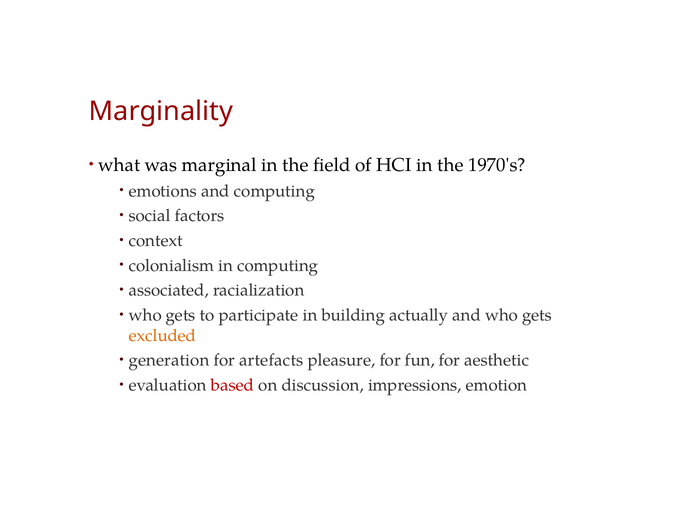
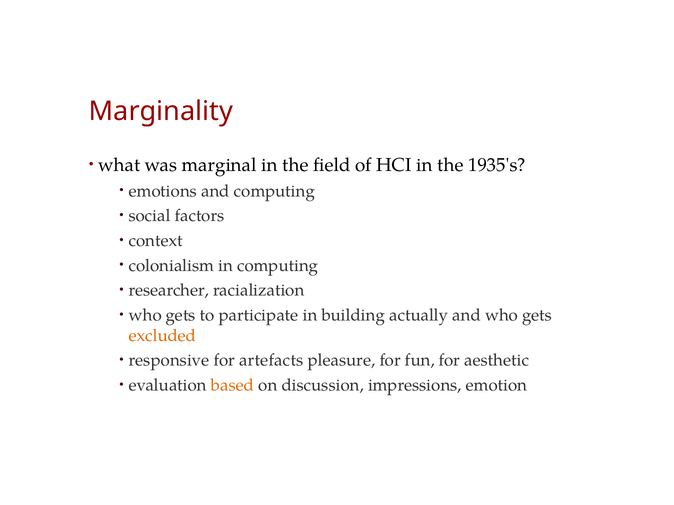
1970's: 1970's -> 1935's (497, 165)
associated: associated -> researcher (169, 291)
generation: generation -> responsive (169, 361)
based colour: red -> orange (233, 386)
